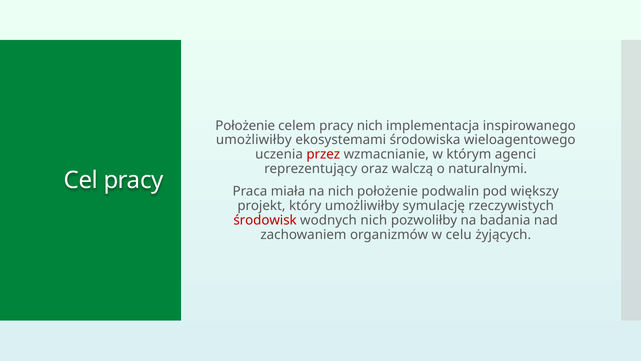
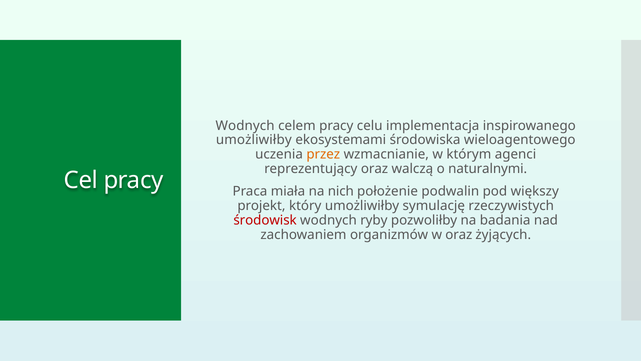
Położenie: Położenie -> Wodnych (245, 125)
pracy nich: nich -> celu (370, 125)
przez colour: red -> orange (323, 154)
wodnych nich: nich -> ryby (374, 220)
w celu: celu -> oraz (459, 234)
